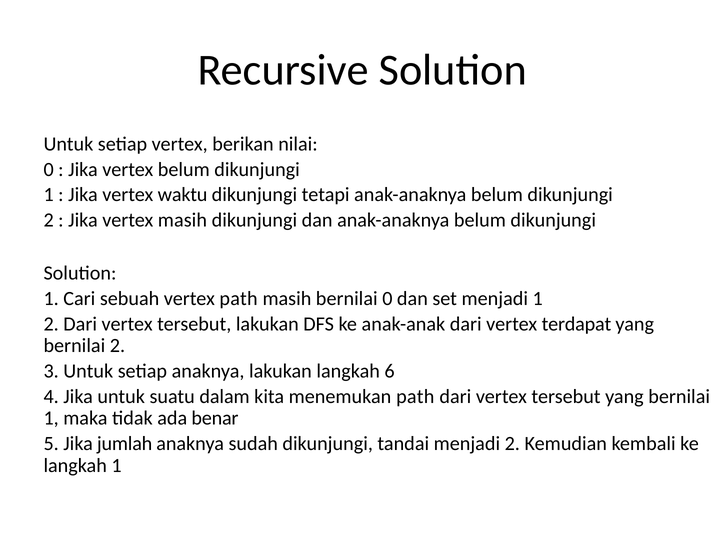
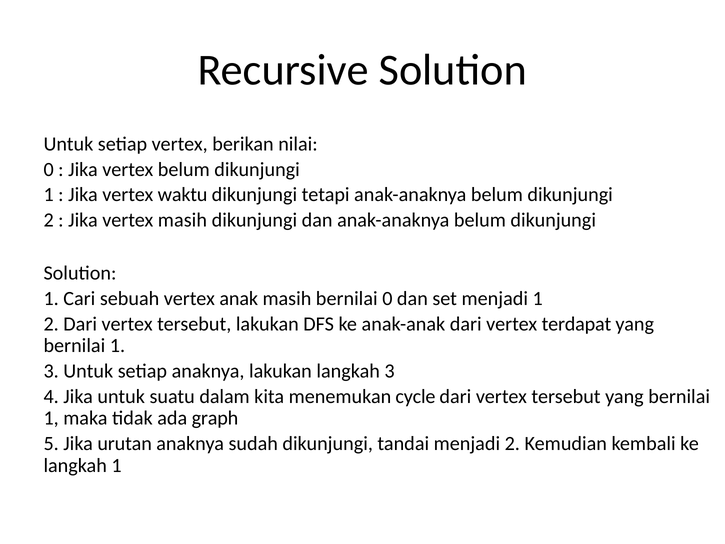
vertex path: path -> anak (239, 299)
2: 2 -> 1 (117, 346)
langkah 6: 6 -> 3 (389, 371)
menemukan path: path -> cycle (415, 396)
benar: benar -> graph (215, 418)
jumlah: jumlah -> urutan (125, 443)
